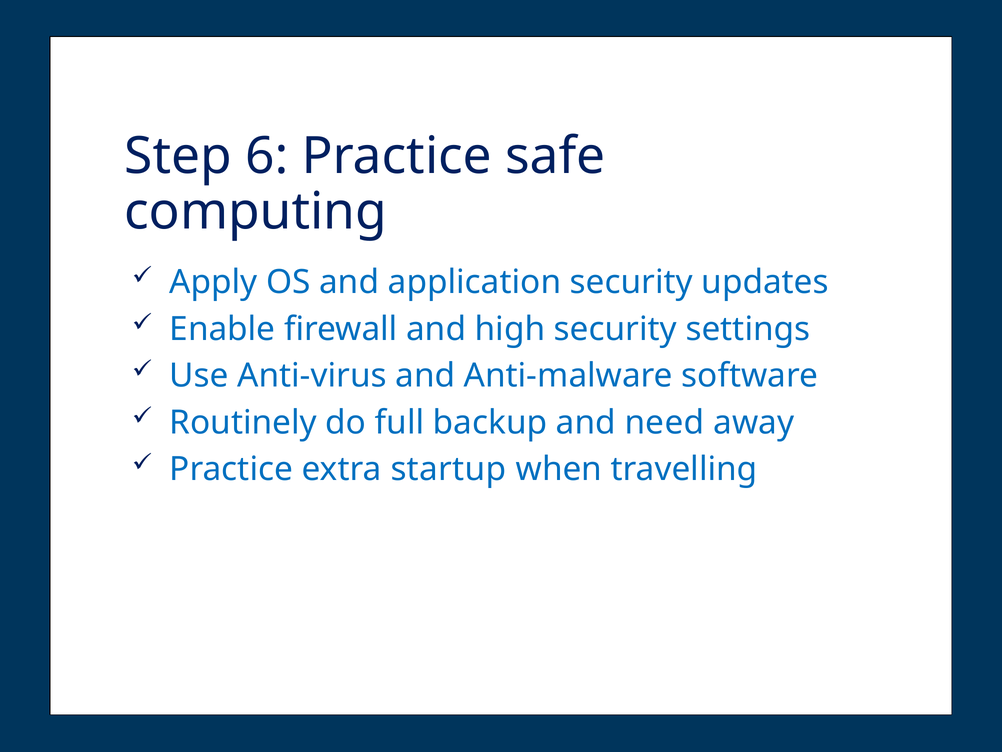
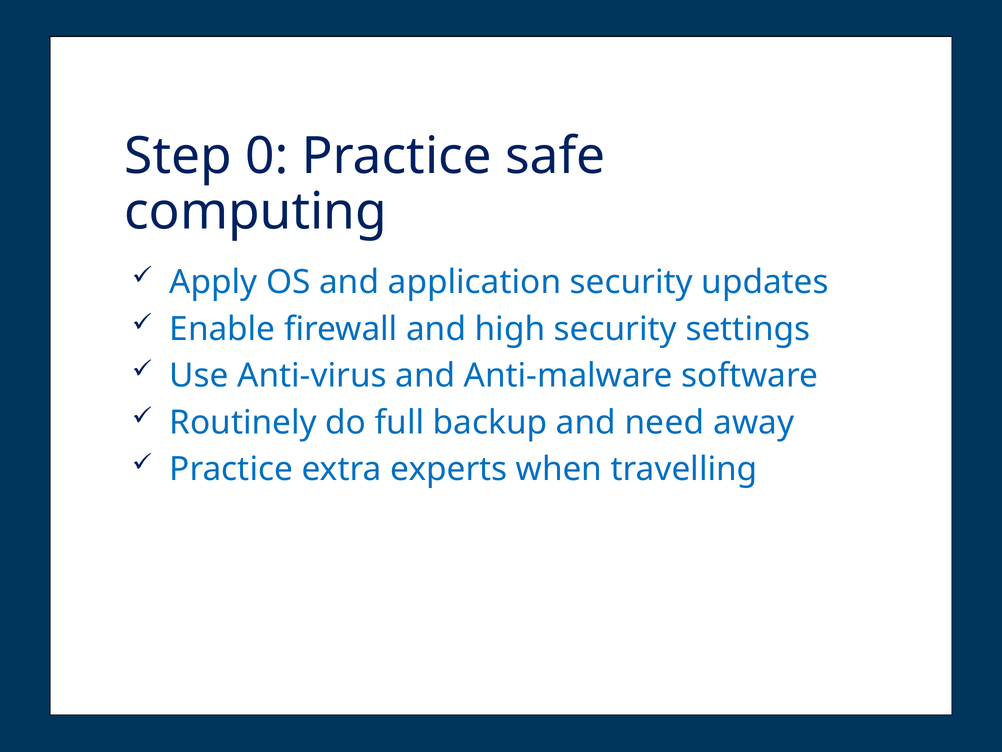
6: 6 -> 0 (267, 156)
startup: startup -> experts (449, 469)
